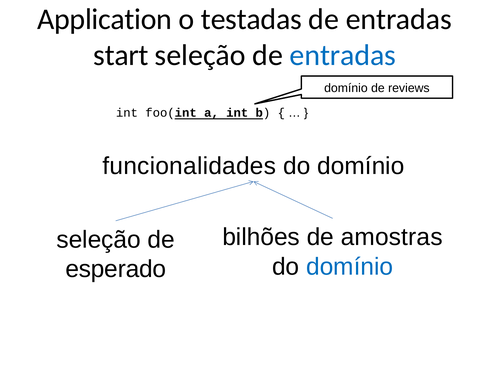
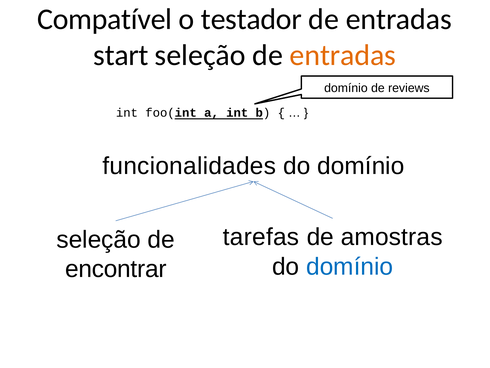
Application: Application -> Compatível (105, 19)
testadas: testadas -> testador (251, 19)
entradas colour: blue -> orange (343, 55)
bilhões: bilhões -> tarefas (261, 237)
esperado: esperado -> encontrar (116, 269)
